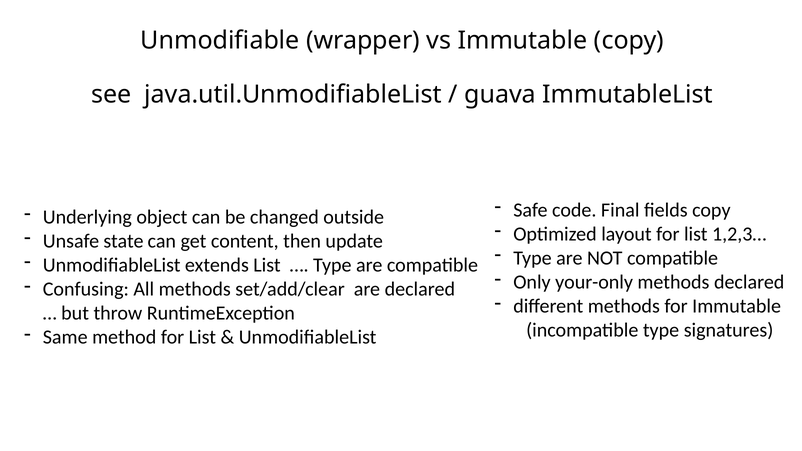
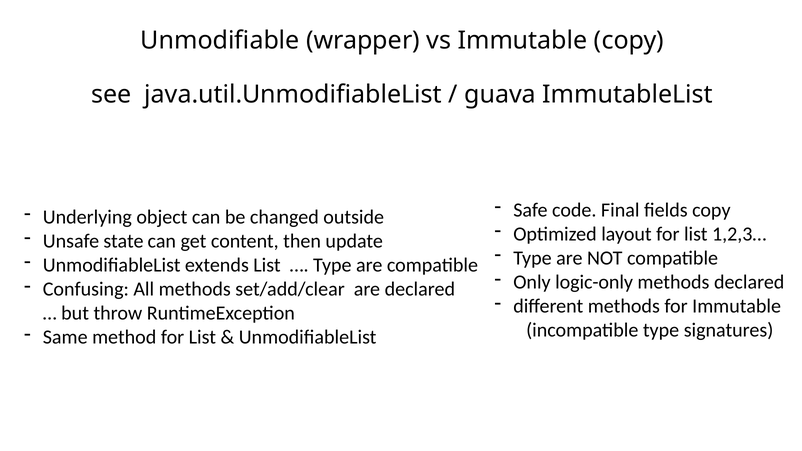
your-only: your-only -> logic-only (594, 282)
